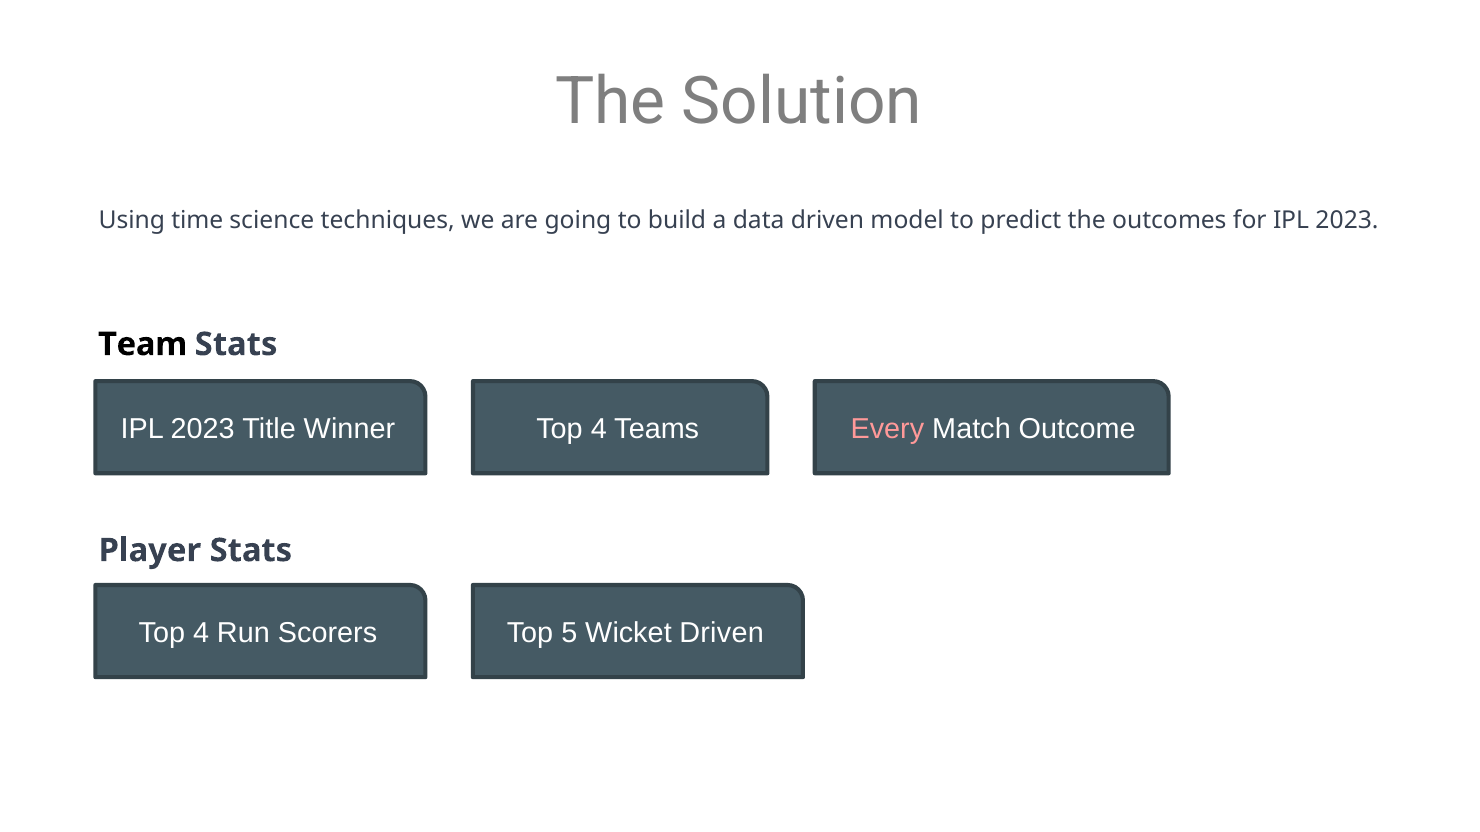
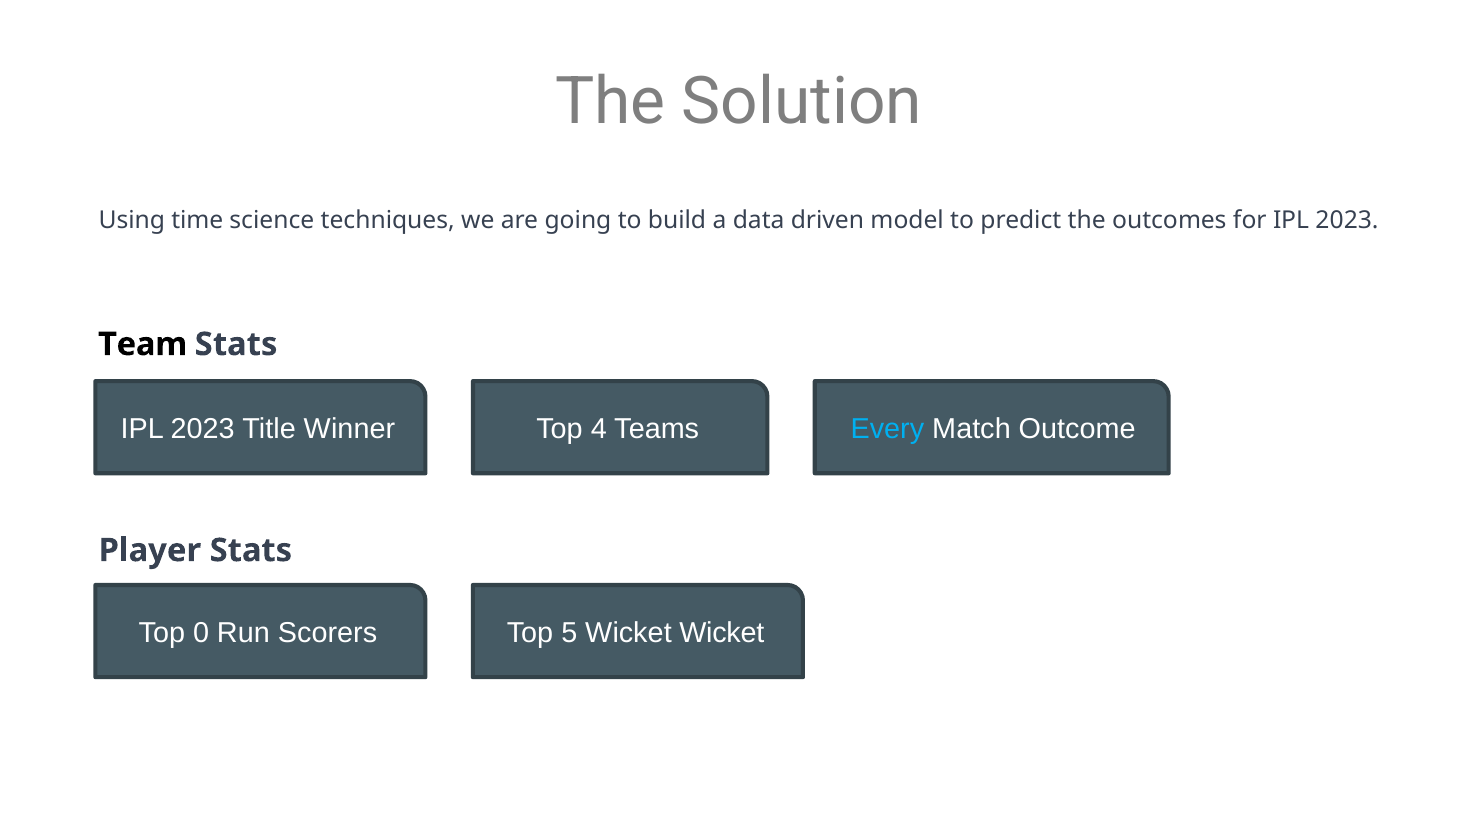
Every colour: pink -> light blue (887, 429)
4: 4 -> 0 (201, 633)
Wicket Driven: Driven -> Wicket (722, 633)
